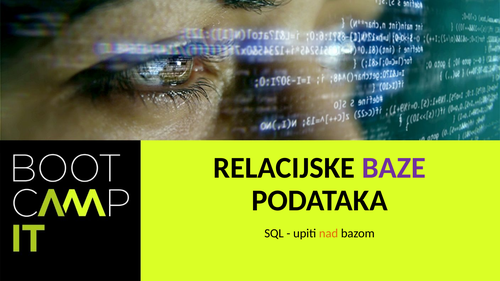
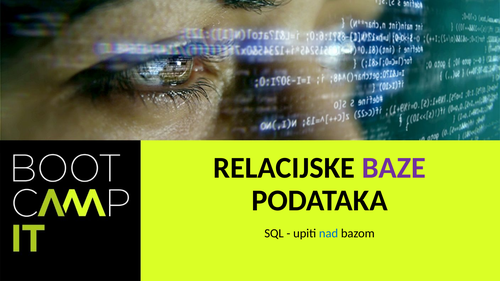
nad colour: orange -> blue (329, 234)
